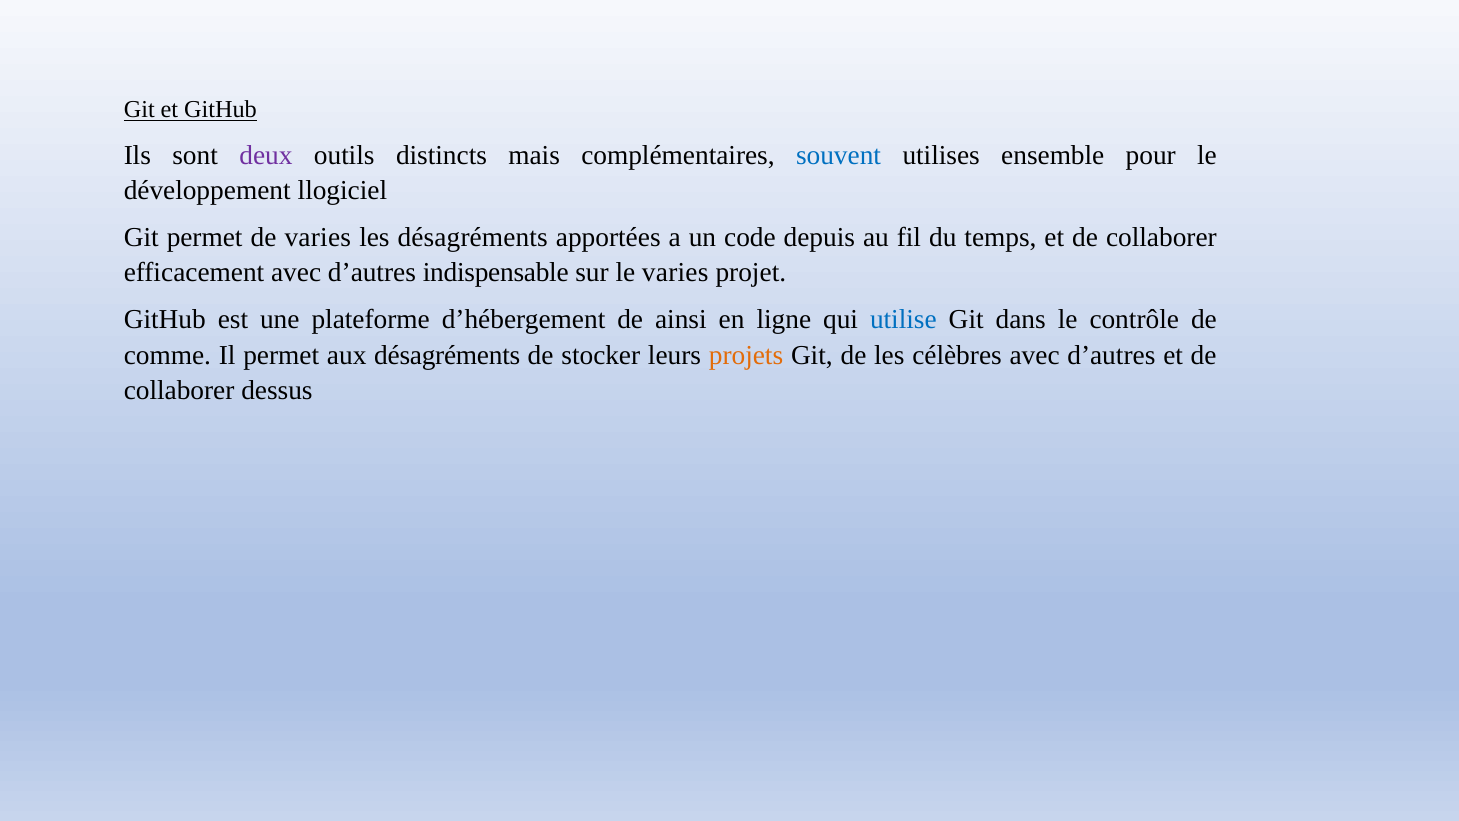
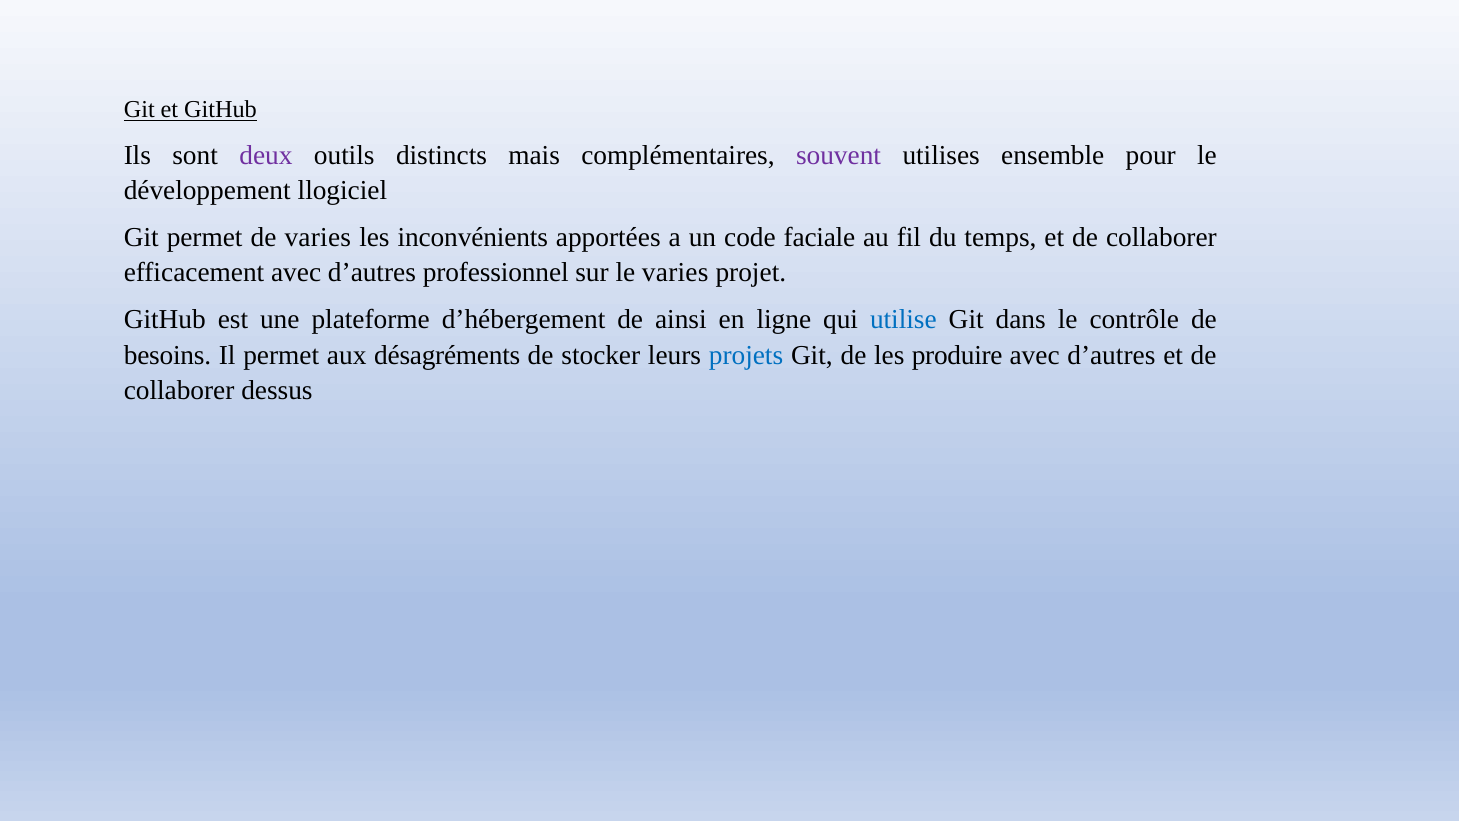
souvent colour: blue -> purple (839, 155)
les désagréments: désagréments -> inconvénients (473, 237)
depuis: depuis -> faciale (819, 237)
indispensable: indispensable -> professionnel (496, 273)
comme: comme -> besoins (167, 355)
projets colour: orange -> blue (746, 355)
célèbres: célèbres -> produire (957, 355)
